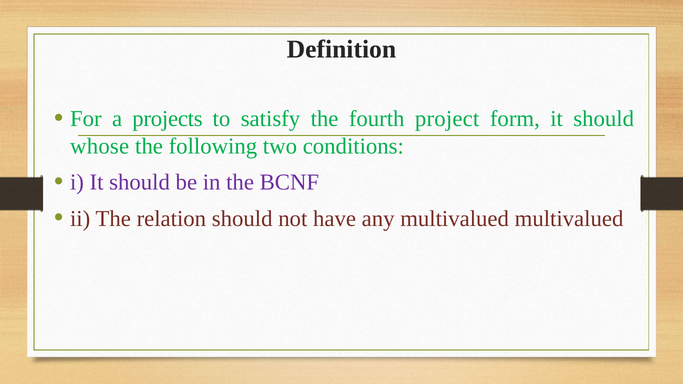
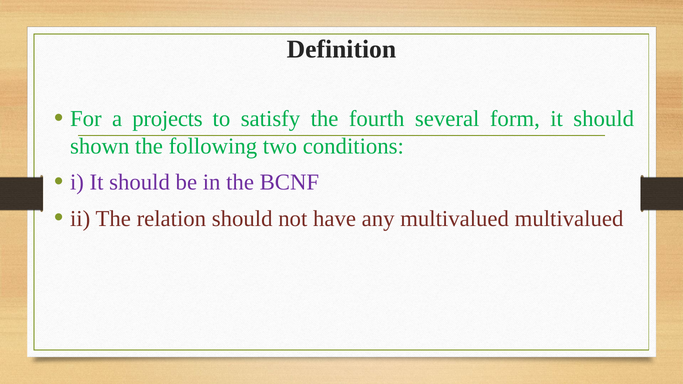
project: project -> several (447, 119)
whose: whose -> shown (100, 146)
